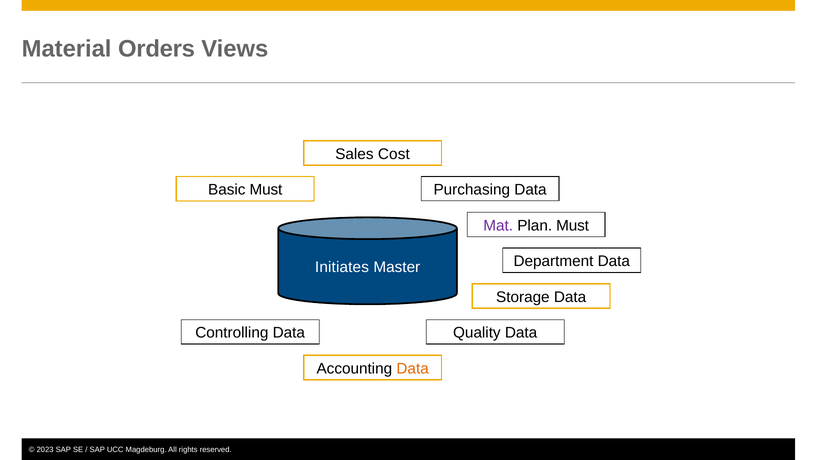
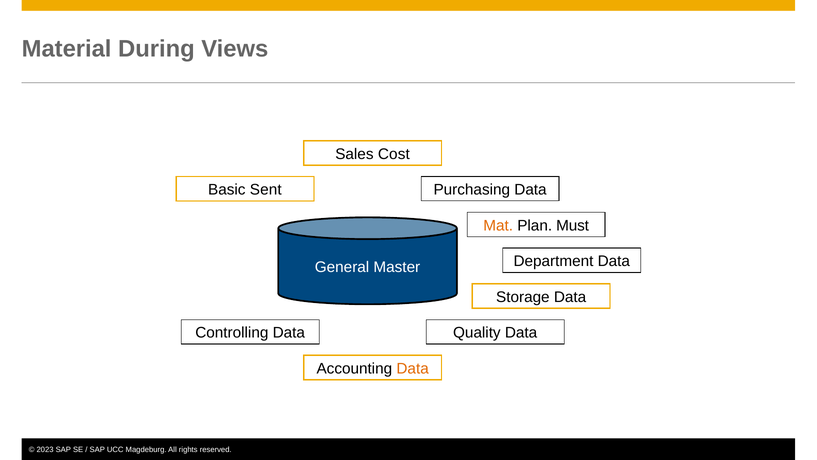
Orders: Orders -> During (156, 49)
Basic Must: Must -> Sent (266, 190)
Mat colour: purple -> orange (498, 225)
Initiates: Initiates -> General (342, 267)
